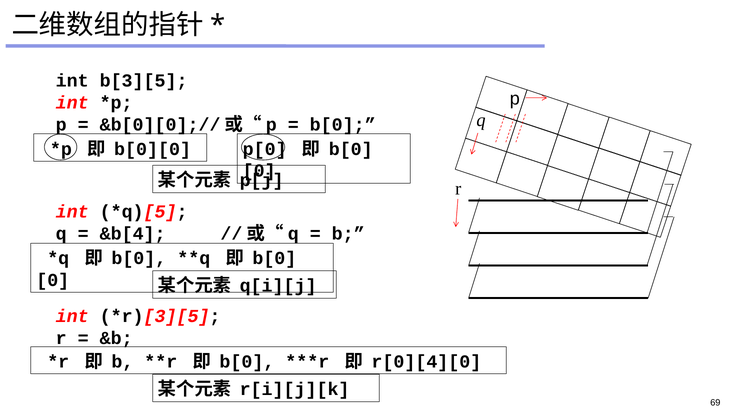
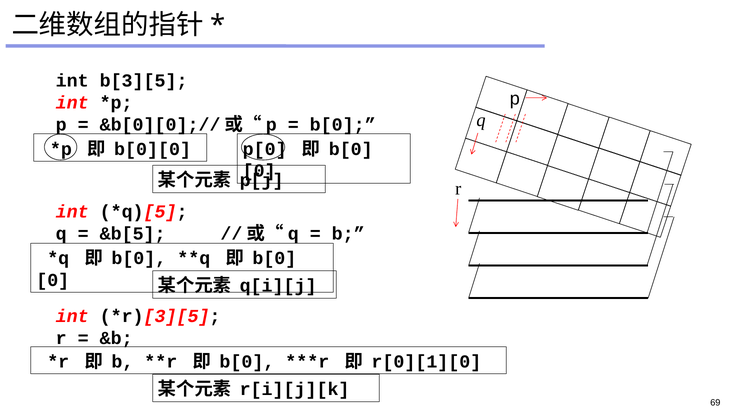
&b[4: &b[4 -> &b[5 (133, 233)
r[0][4][0: r[0][4][0 -> r[0][1][0 (426, 361)
